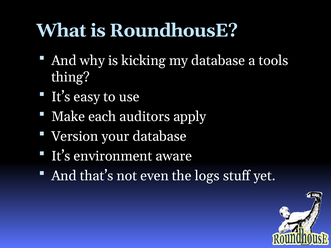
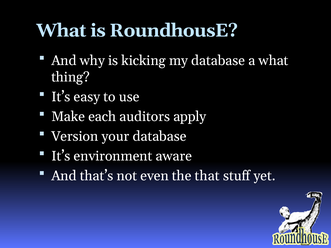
a tools: tools -> what (274, 61)
logs: logs -> that (207, 176)
